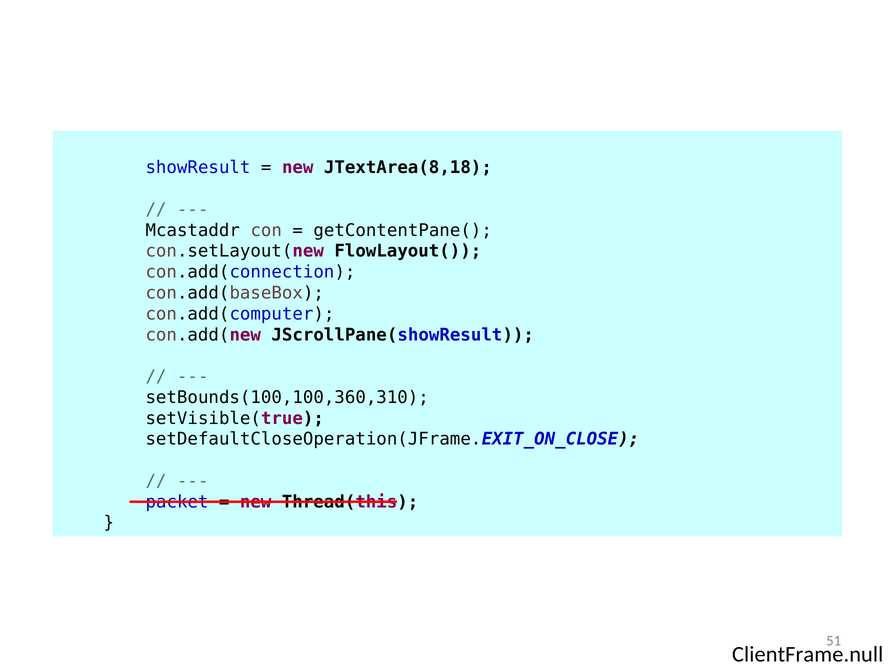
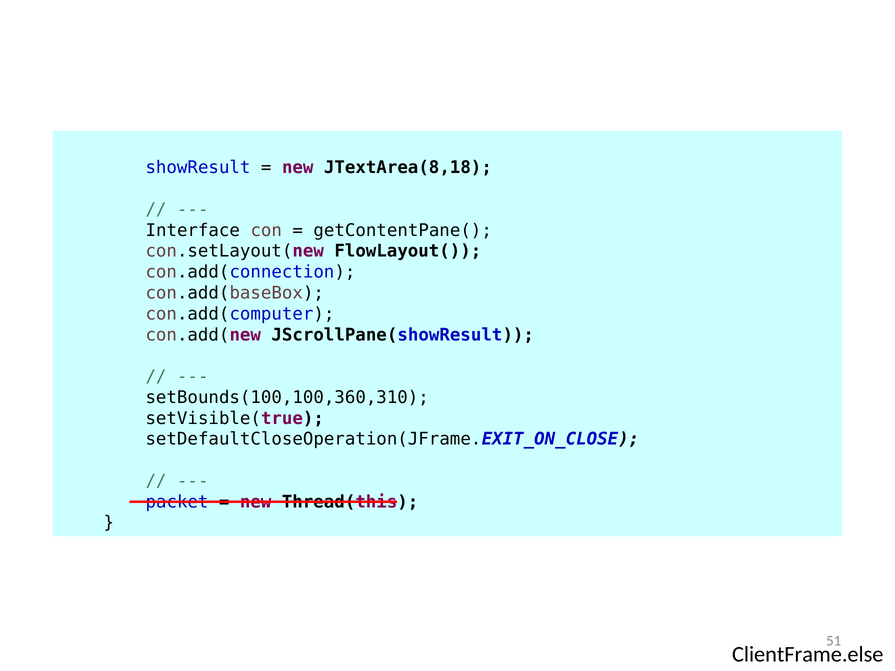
Mcastaddr: Mcastaddr -> Interface (193, 230)
ClientFrame.null: ClientFrame.null -> ClientFrame.else (808, 654)
